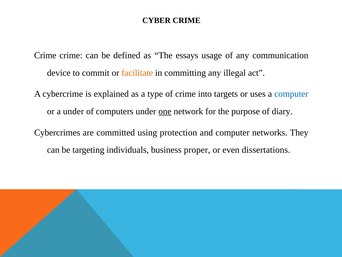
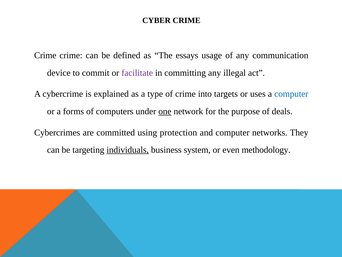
facilitate colour: orange -> purple (137, 73)
a under: under -> forms (73, 111)
diary: diary -> deals (282, 111)
individuals underline: none -> present (128, 150)
proper: proper -> system (197, 150)
dissertations: dissertations -> methodology (266, 150)
